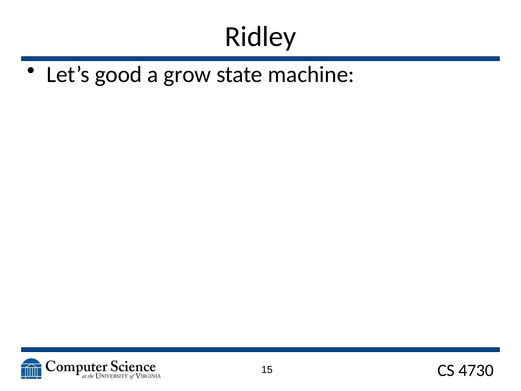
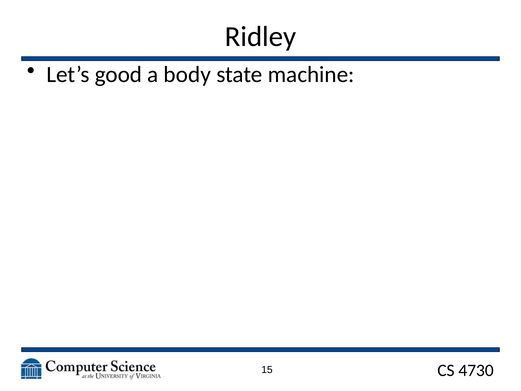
grow: grow -> body (187, 75)
